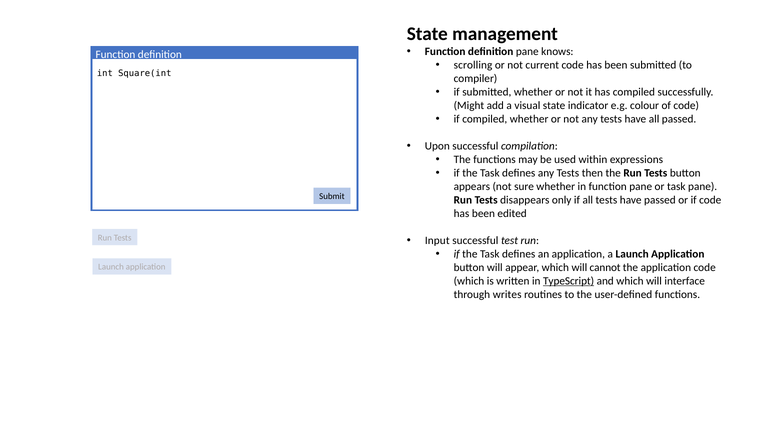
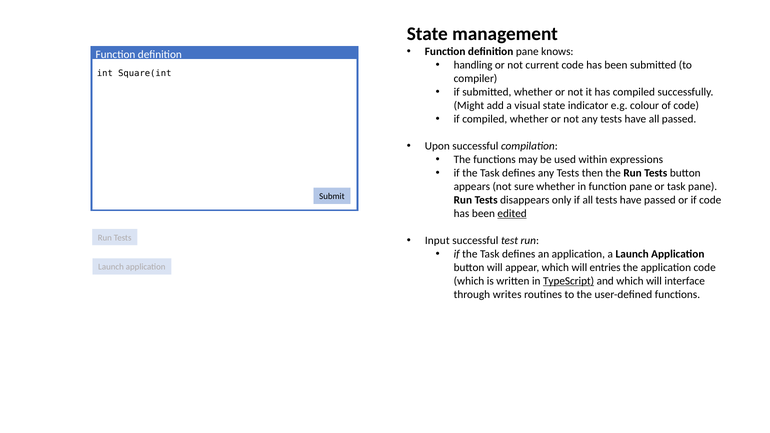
scrolling: scrolling -> handling (473, 65)
edited underline: none -> present (512, 214)
cannot: cannot -> entries (605, 267)
